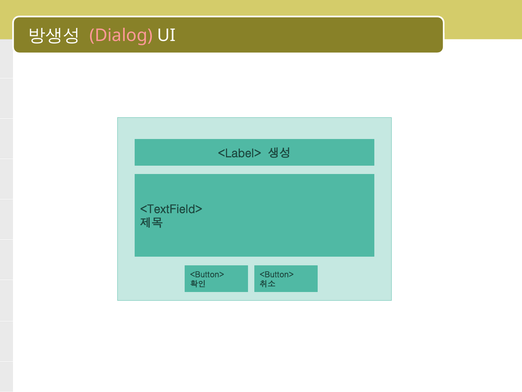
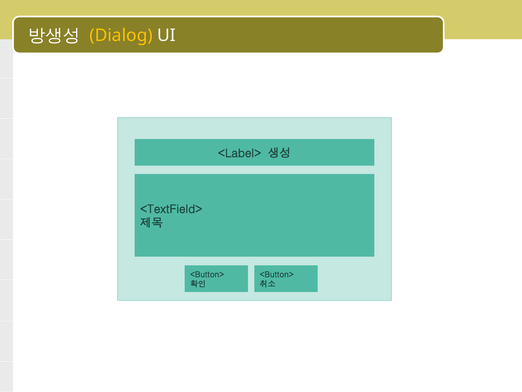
Dialog colour: pink -> yellow (121, 36)
